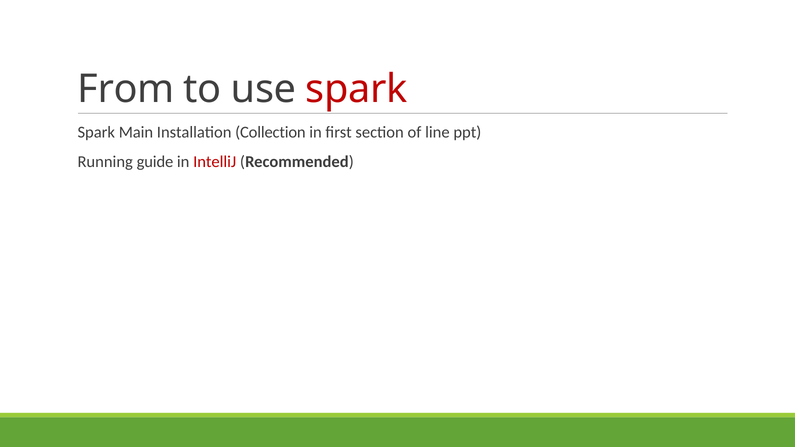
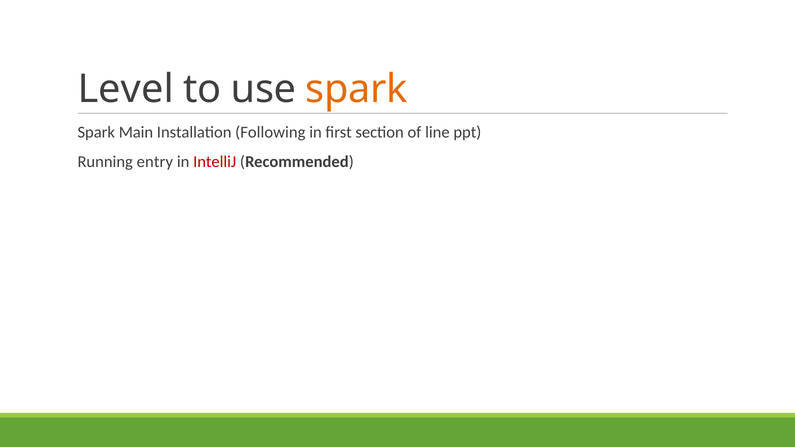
From: From -> Level (126, 89)
spark colour: red -> orange (357, 89)
Collection: Collection -> Following (270, 132)
guide: guide -> entry (155, 162)
